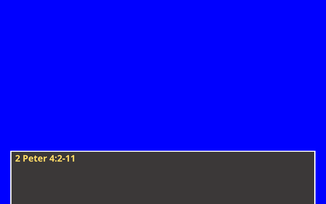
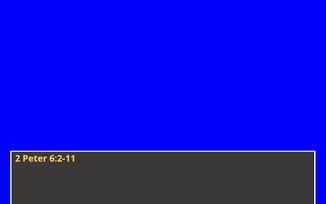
4:2-11: 4:2-11 -> 6:2-11 (63, 158)
